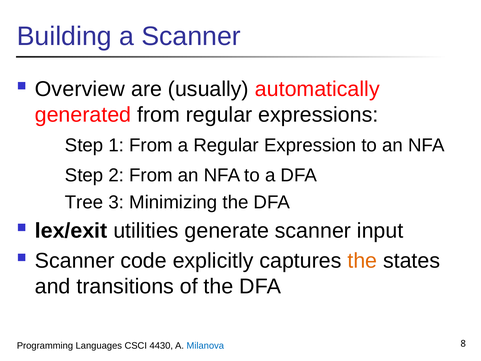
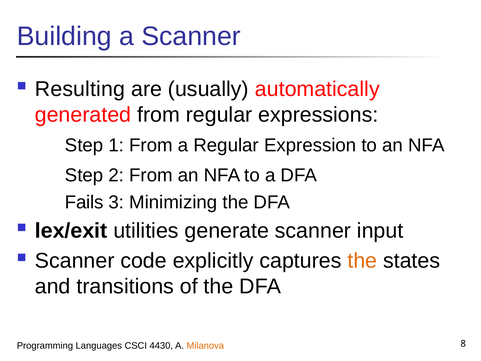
Overview: Overview -> Resulting (80, 89)
Tree: Tree -> Fails (84, 202)
Milanova colour: blue -> orange (205, 345)
